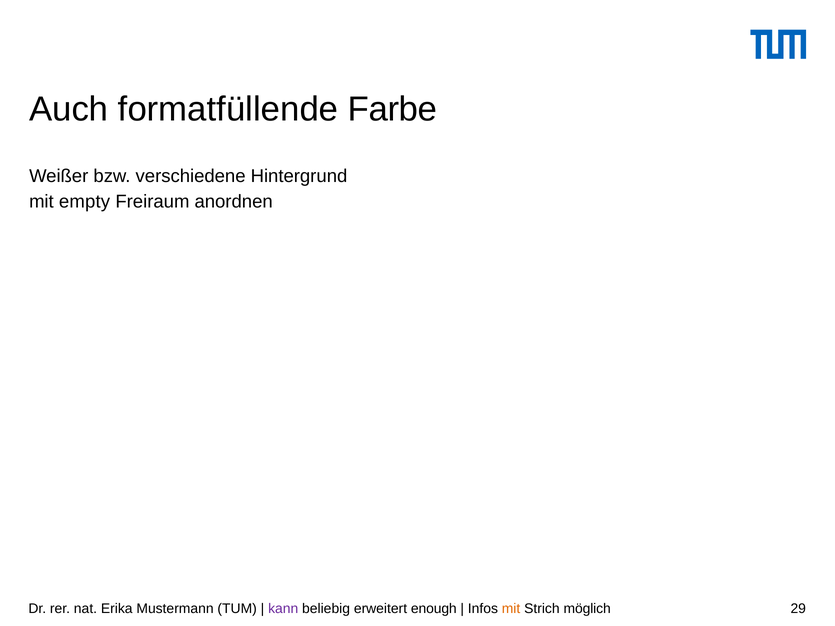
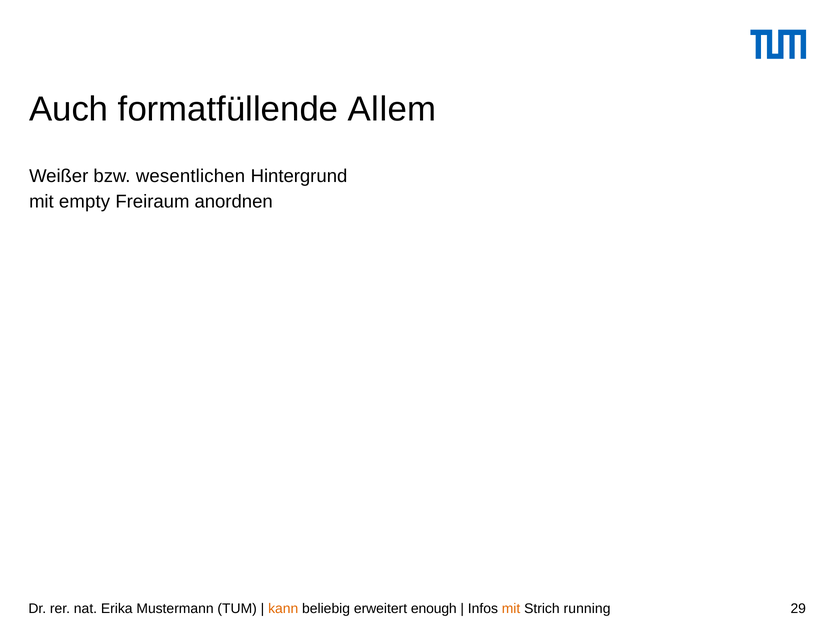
Farbe: Farbe -> Allem (392, 109)
verschiedene: verschiedene -> wesentlichen (190, 176)
kann colour: purple -> orange (283, 609)
möglich: möglich -> running (587, 609)
